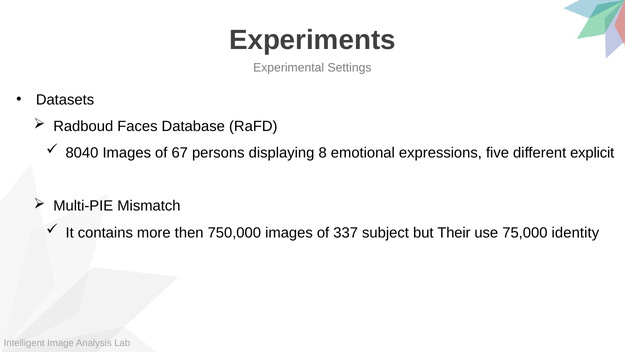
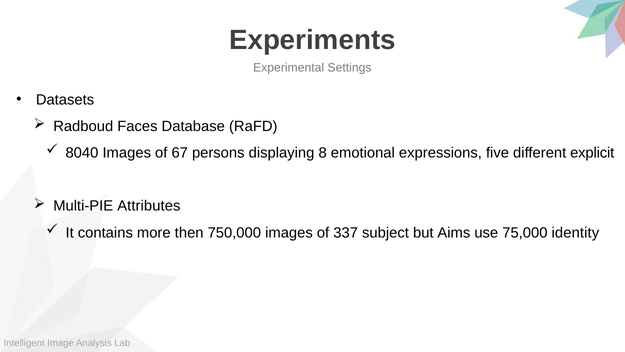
Mismatch: Mismatch -> Attributes (149, 206)
Their: Their -> Aims (454, 232)
